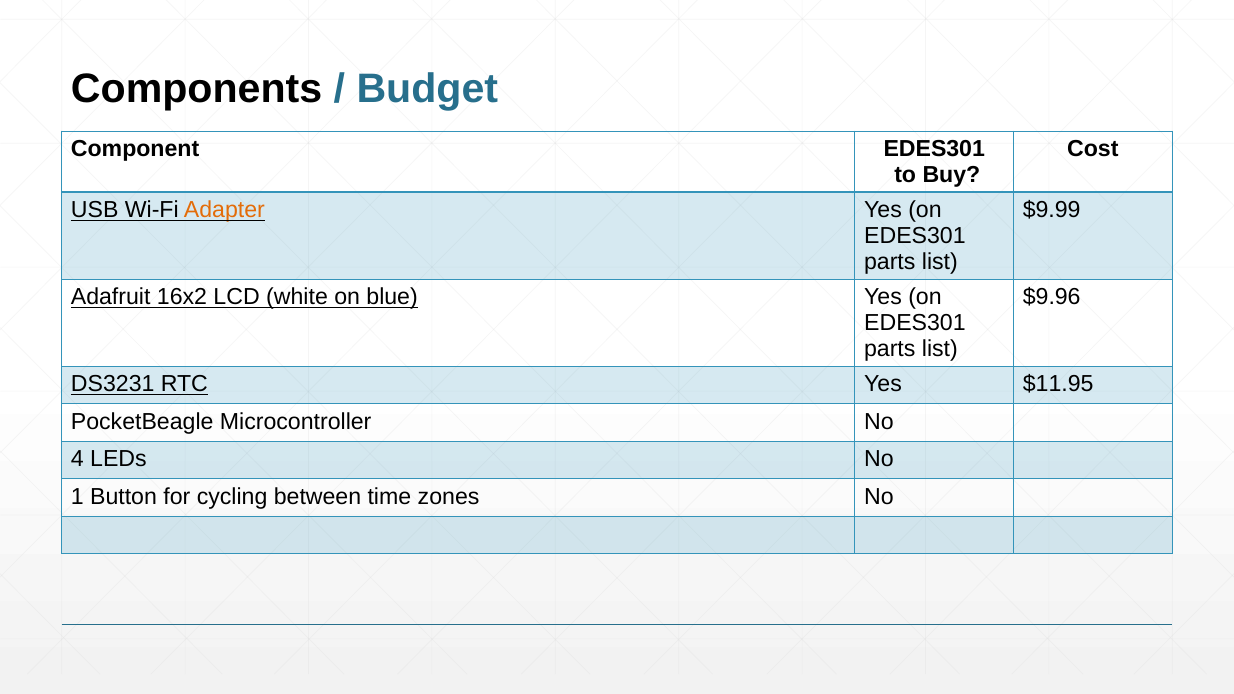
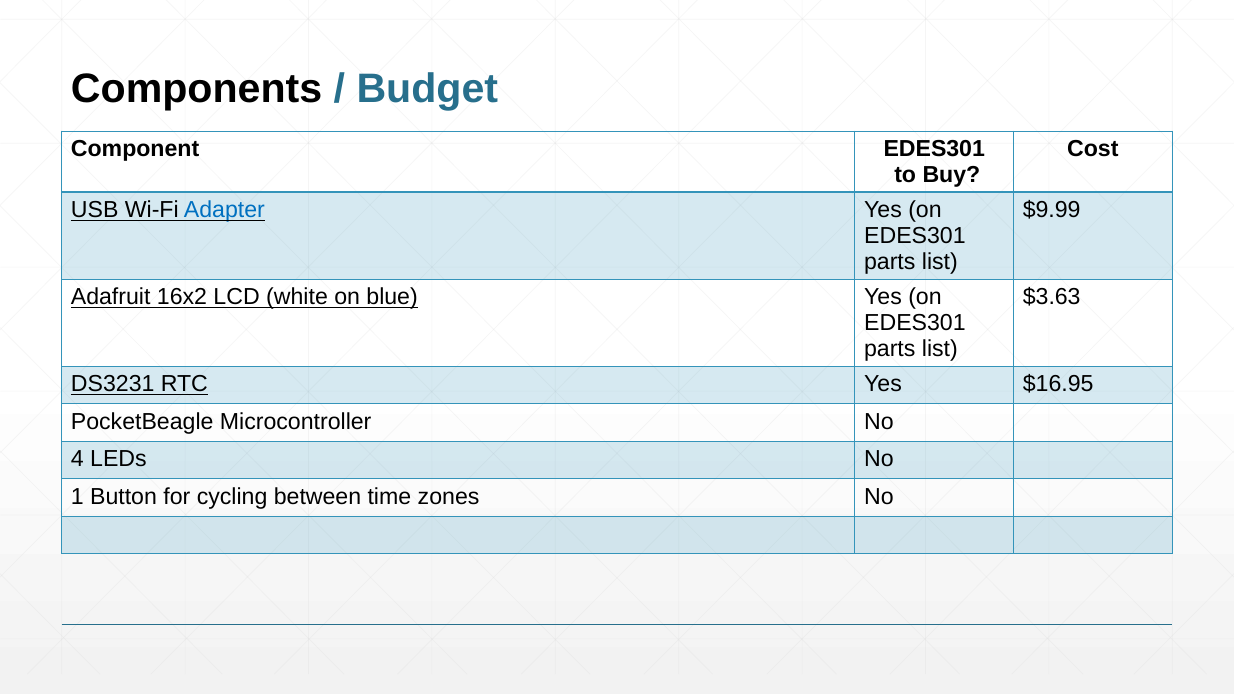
Adapter colour: orange -> blue (224, 210)
$9.96: $9.96 -> $3.63 (1052, 297)
$11.95: $11.95 -> $16.95 (1058, 384)
